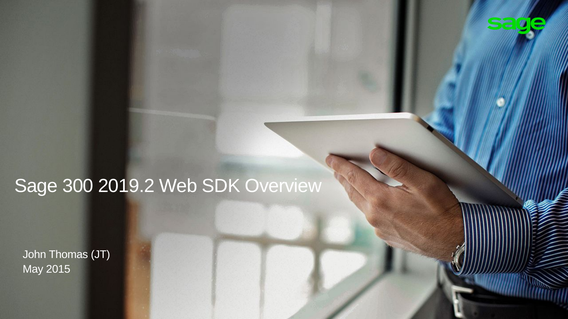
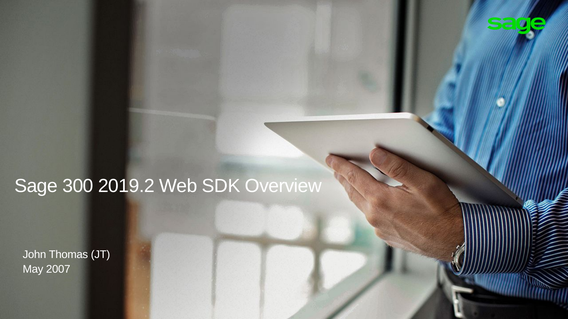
2015: 2015 -> 2007 (58, 270)
